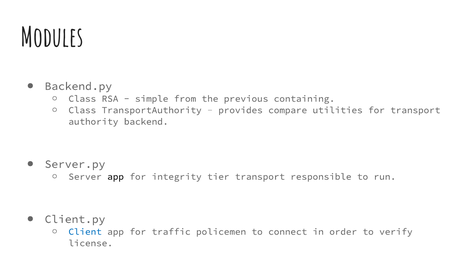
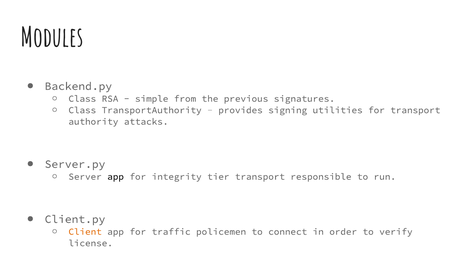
containing: containing -> signatures (304, 99)
compare: compare -> signing (288, 110)
backend: backend -> attacks (146, 122)
Client colour: blue -> orange (85, 232)
